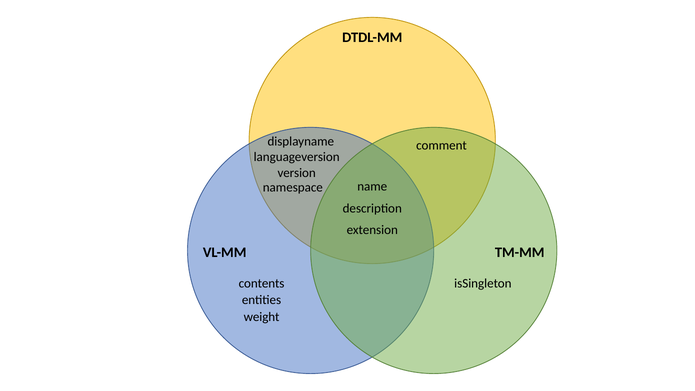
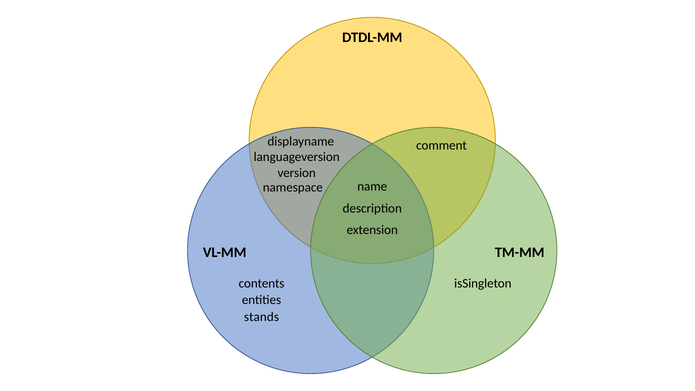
weight: weight -> stands (261, 317)
